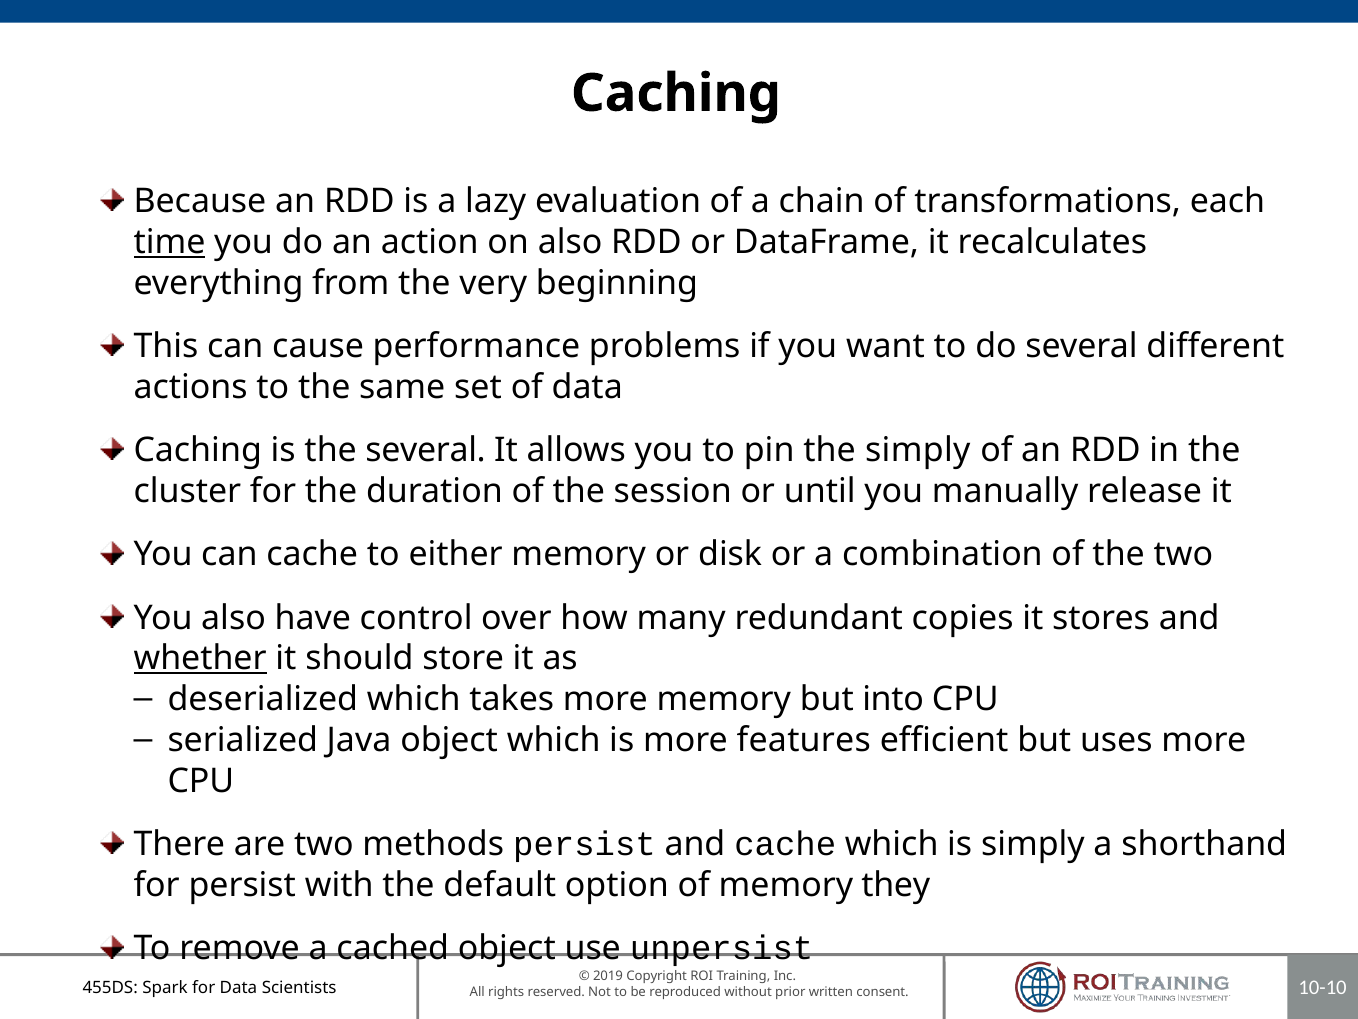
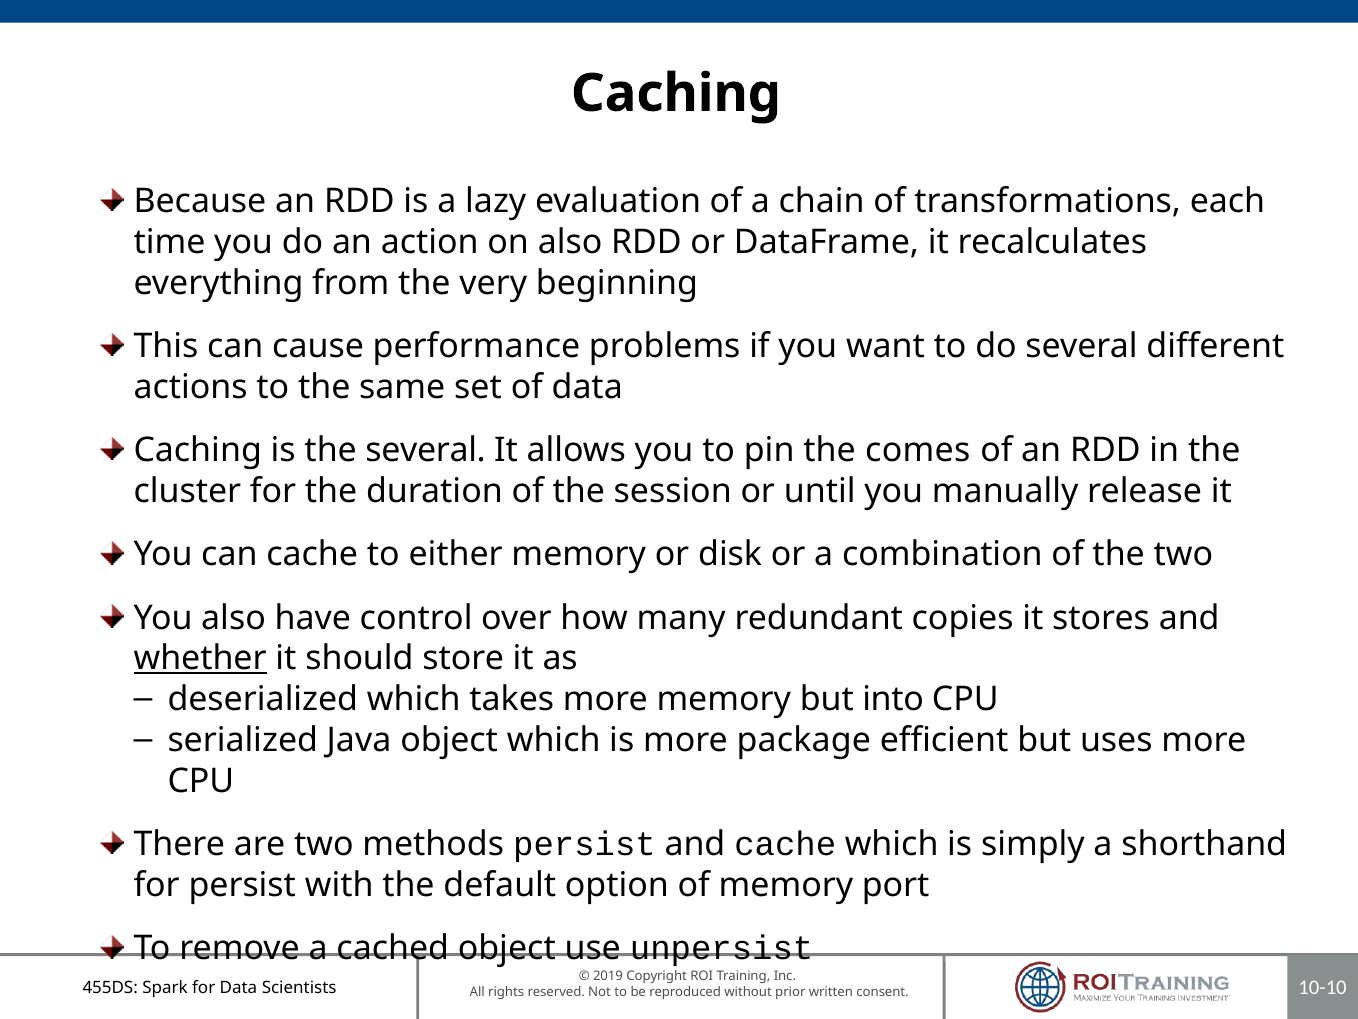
time underline: present -> none (170, 242)
the simply: simply -> comes (918, 450)
features: features -> package (804, 740)
they: they -> port (896, 885)
